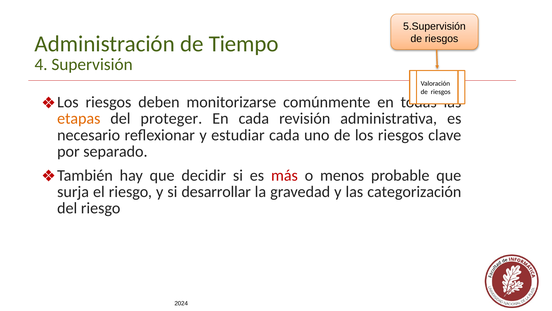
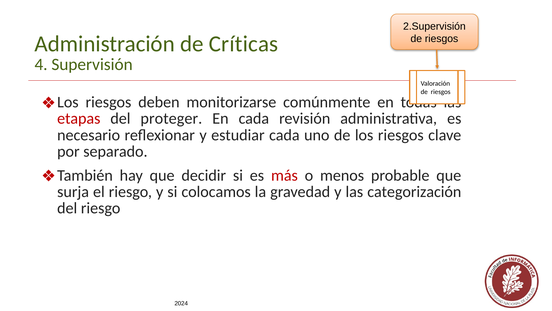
5.Supervisión: 5.Supervisión -> 2.Supervisión (434, 26)
Tiempo: Tiempo -> Críticas (243, 44)
etapas colour: orange -> red (79, 118)
desarrollar: desarrollar -> colocamos (216, 191)
